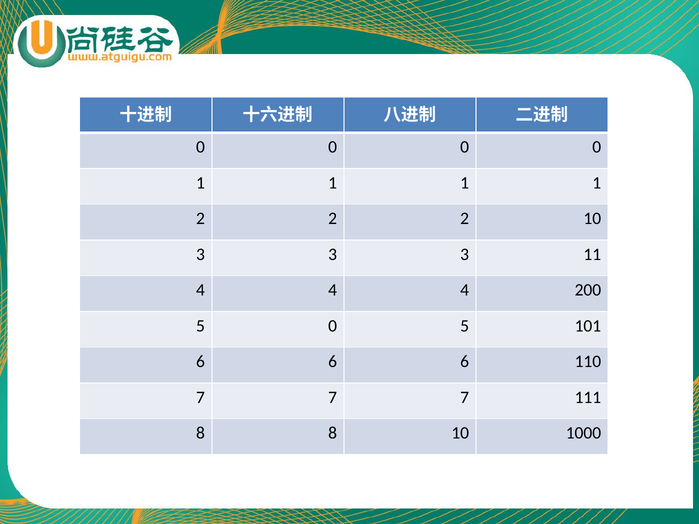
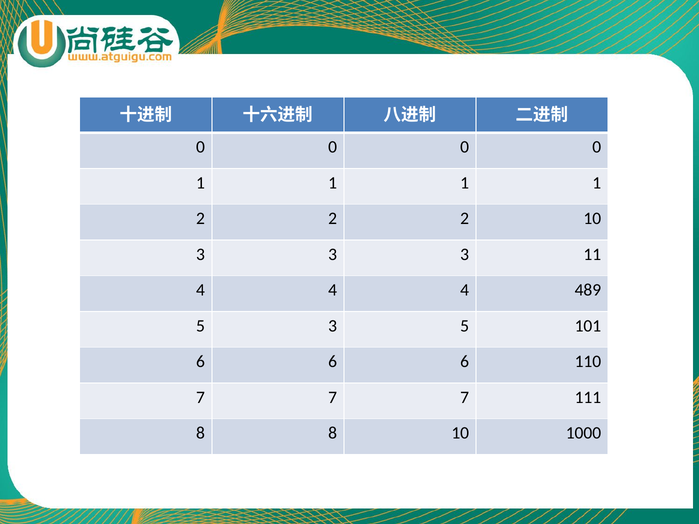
200: 200 -> 489 (588, 290)
5 0: 0 -> 3 (333, 326)
